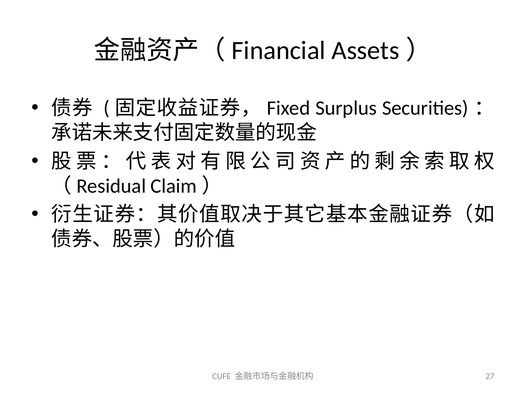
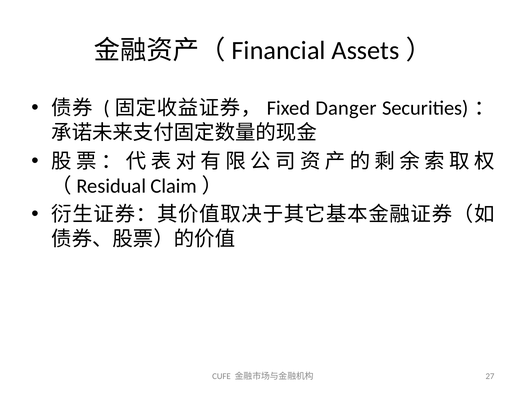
Surplus: Surplus -> Danger (346, 108)
